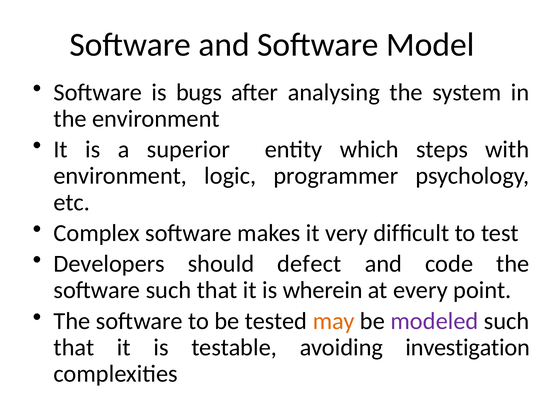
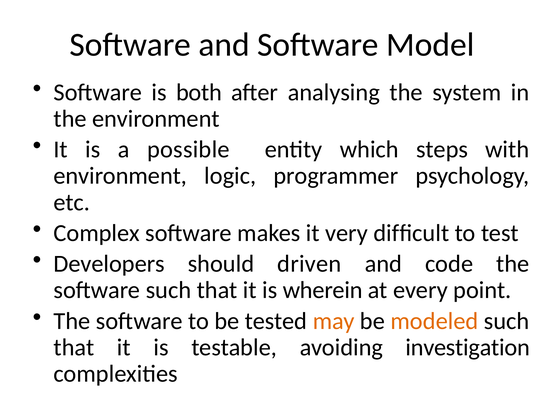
bugs: bugs -> both (199, 92)
superior: superior -> possible (188, 149)
defect: defect -> driven (309, 264)
modeled colour: purple -> orange (434, 321)
